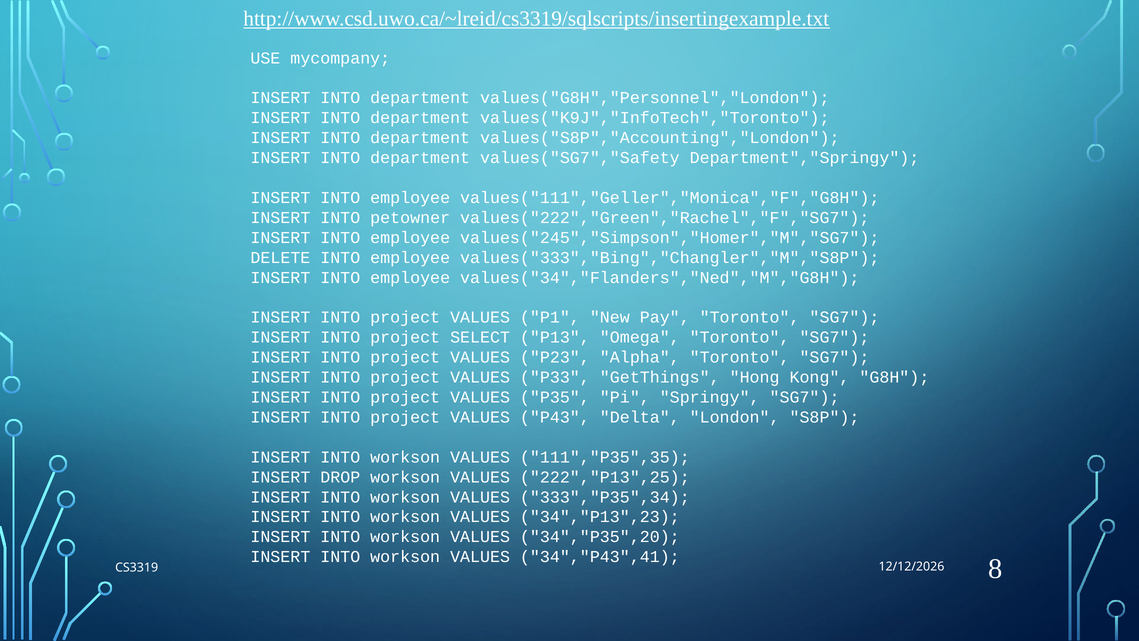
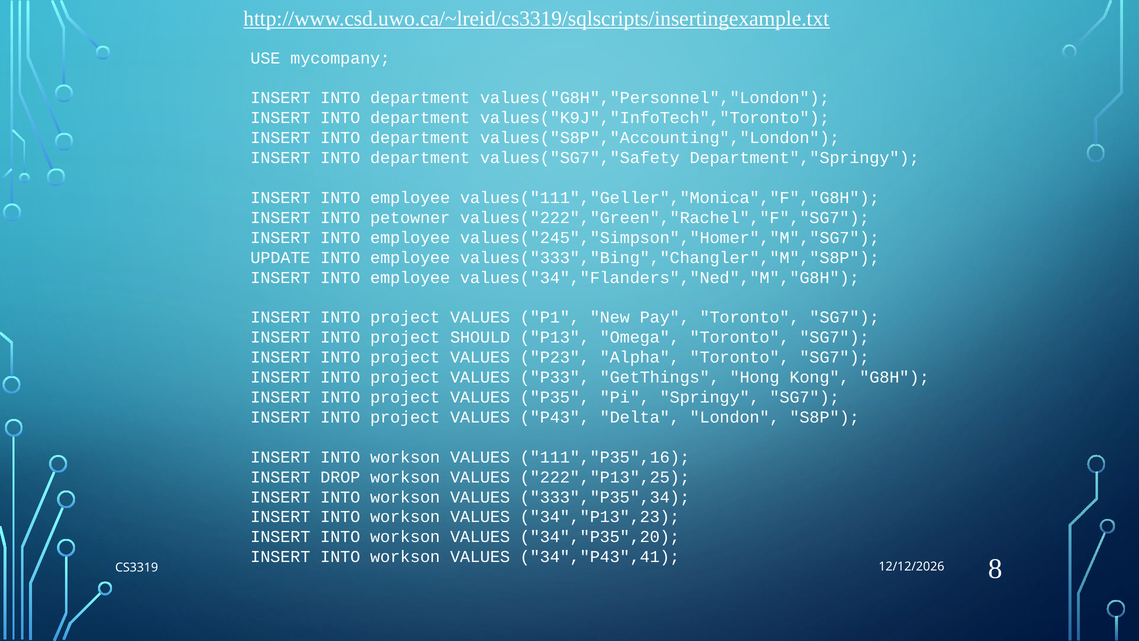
DELETE: DELETE -> UPDATE (280, 257)
SELECT: SELECT -> SHOULD (480, 337)
111","P35",35: 111","P35",35 -> 111","P35",16 (605, 457)
